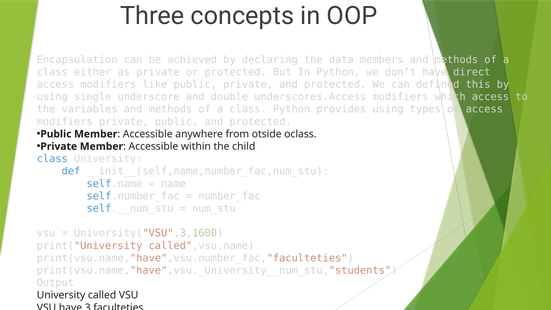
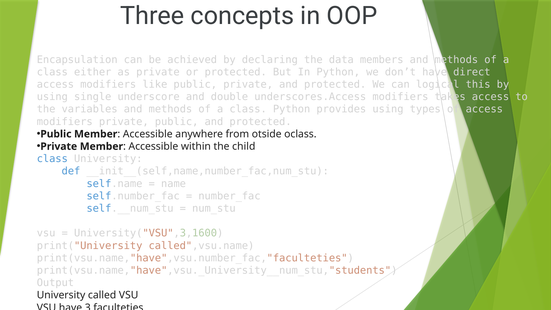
defined: defined -> logical (438, 84)
which: which -> takes (450, 97)
